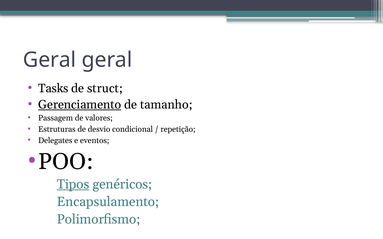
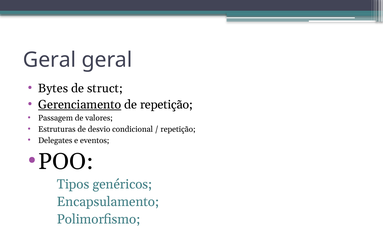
Tasks: Tasks -> Bytes (53, 89)
de tamanho: tamanho -> repetição (166, 105)
Tipos underline: present -> none (73, 184)
